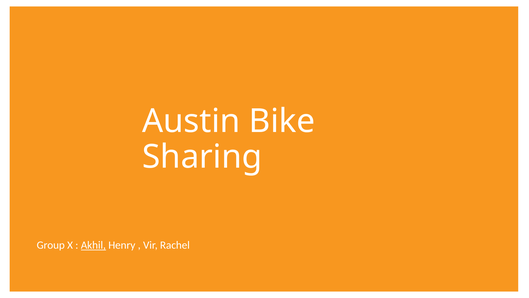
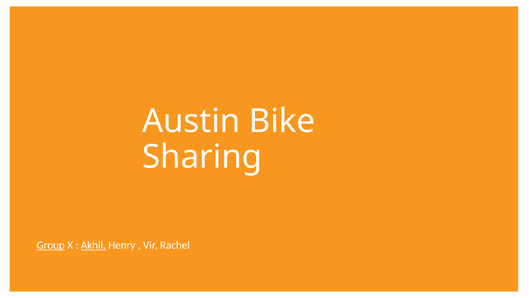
Group underline: none -> present (51, 245)
